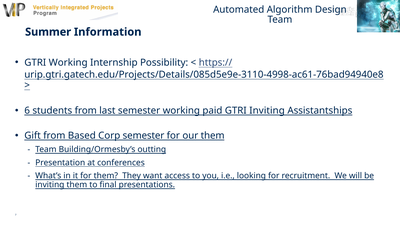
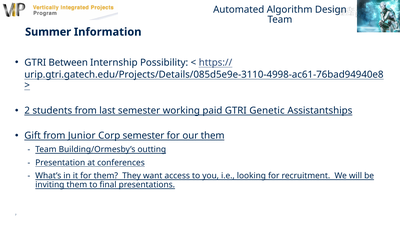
GTRI Working: Working -> Between (68, 63)
6: 6 -> 2 (27, 111)
GTRI Inviting: Inviting -> Genetic (267, 111)
Based: Based -> Junior (82, 136)
